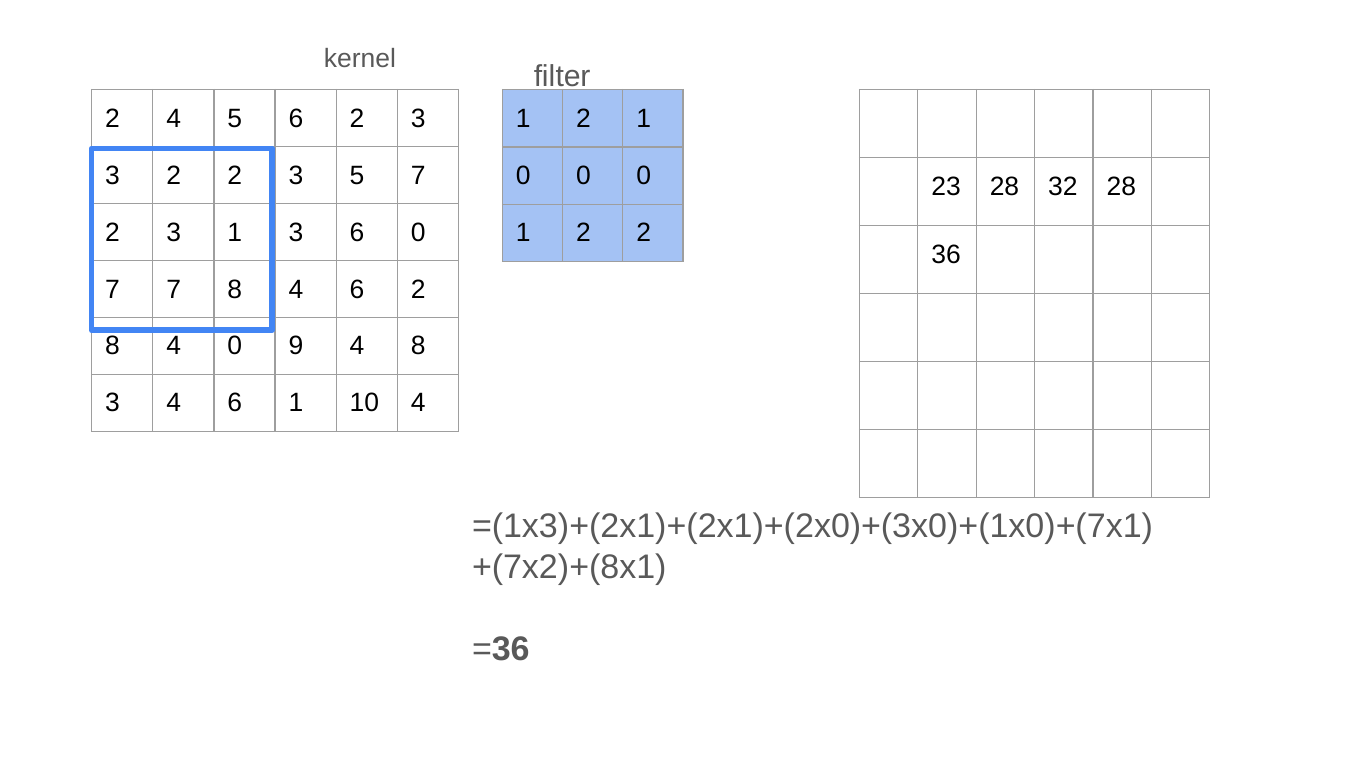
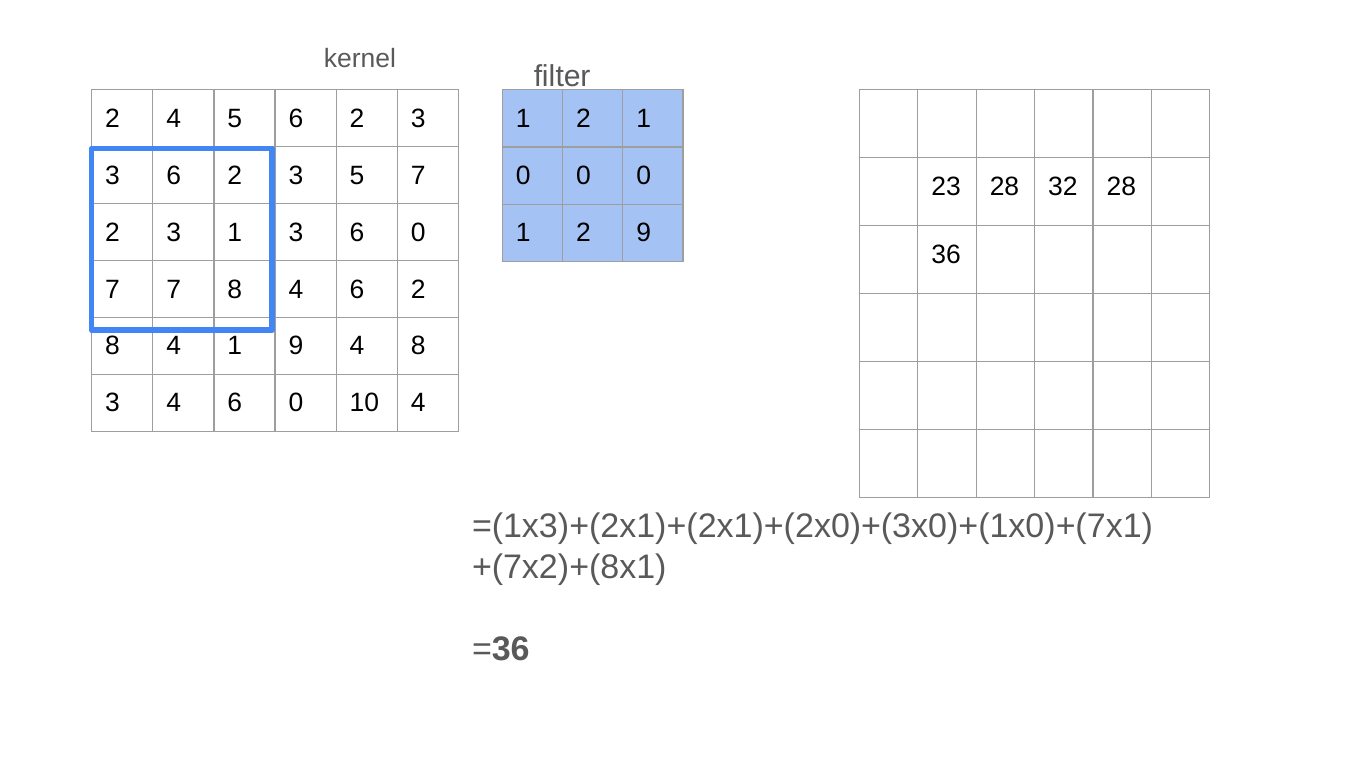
2: 2 -> 6 (174, 175)
1 2 2: 2 -> 9 (644, 233)
8 4 0: 0 -> 1 (235, 346)
4 6 1: 1 -> 0 (296, 403)
